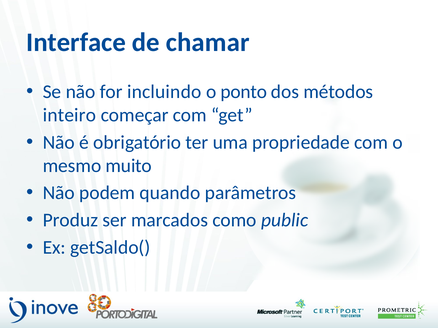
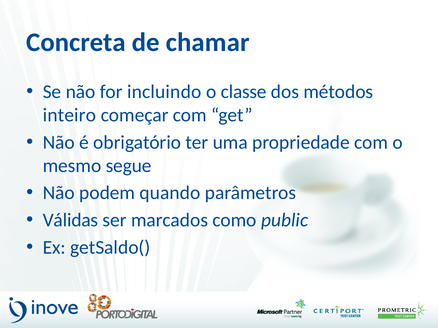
Interface: Interface -> Concreta (76, 42)
ponto: ponto -> classe (244, 92)
muito: muito -> segue (129, 166)
Produz: Produz -> Válidas (70, 220)
